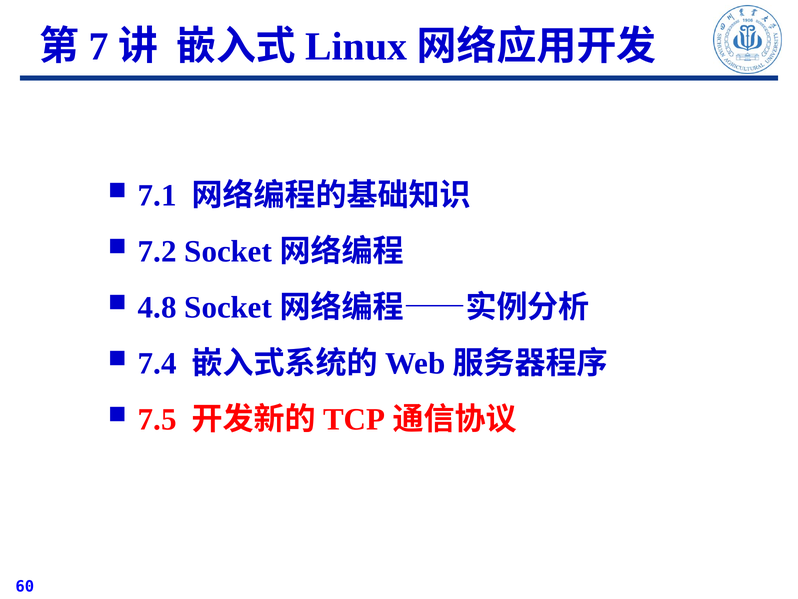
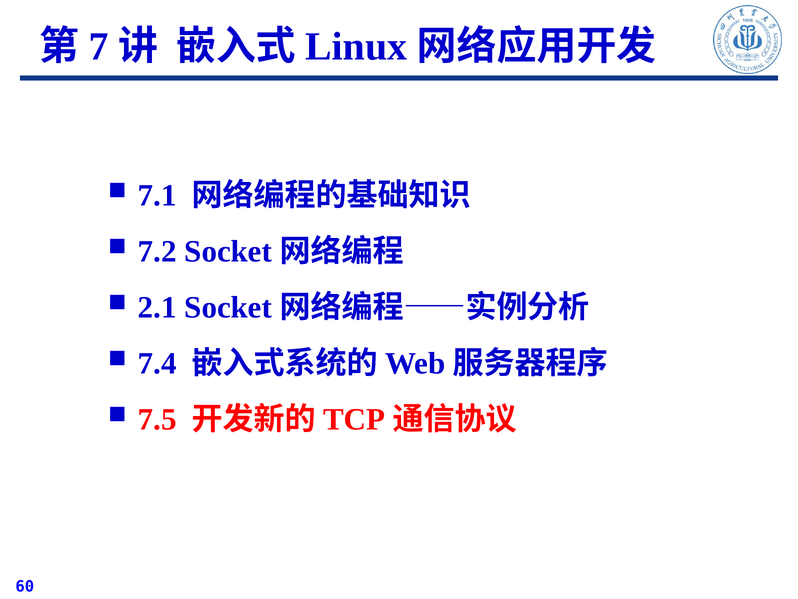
4.8: 4.8 -> 2.1 (157, 307)
